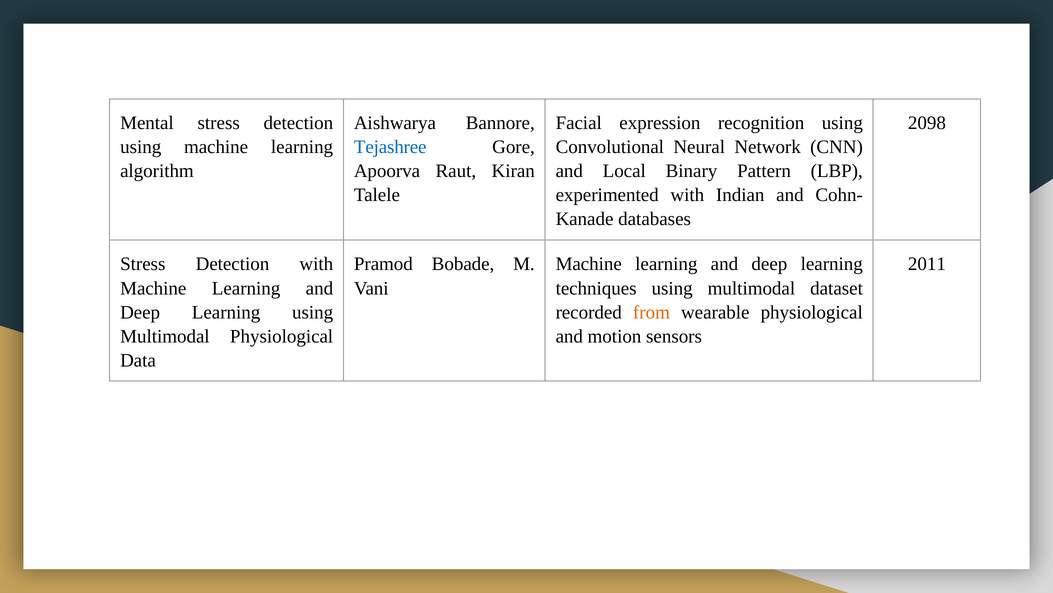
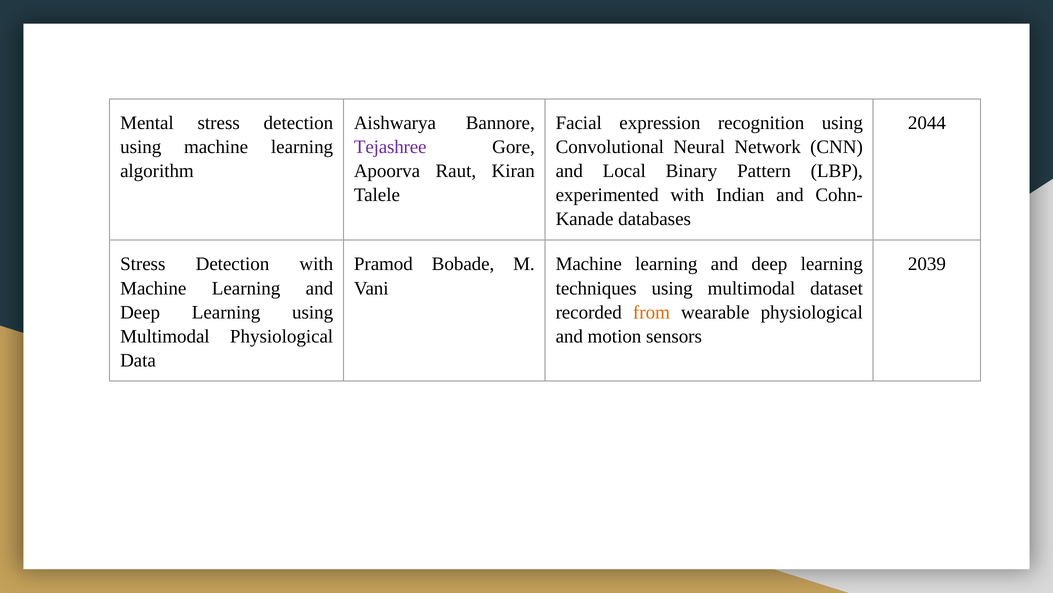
2098: 2098 -> 2044 (927, 123)
Tejashree colour: blue -> purple (390, 147)
2011: 2011 -> 2039 (927, 264)
